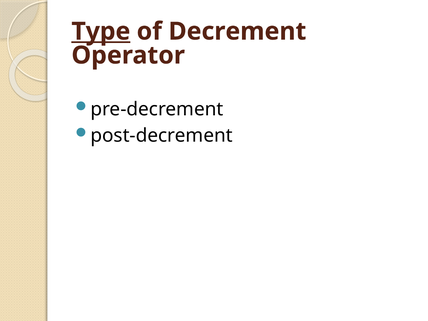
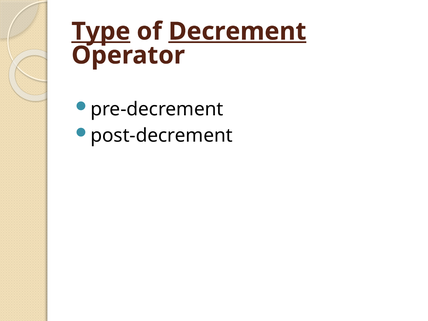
Decrement underline: none -> present (237, 31)
